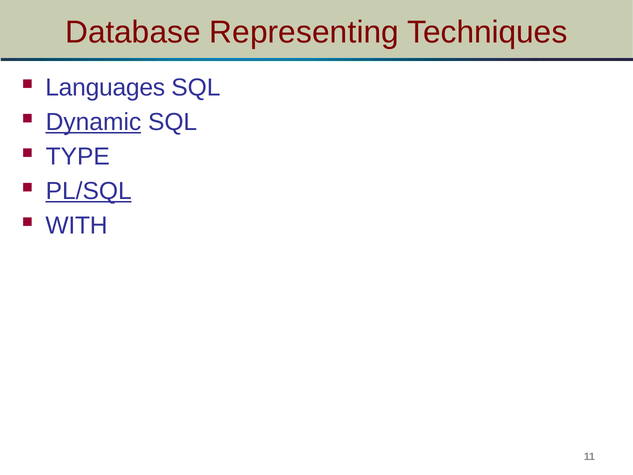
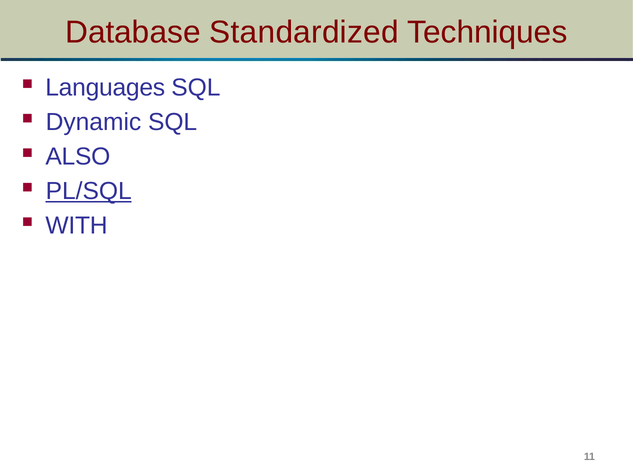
Representing: Representing -> Standardized (304, 32)
Dynamic underline: present -> none (93, 122)
TYPE: TYPE -> ALSO (78, 157)
